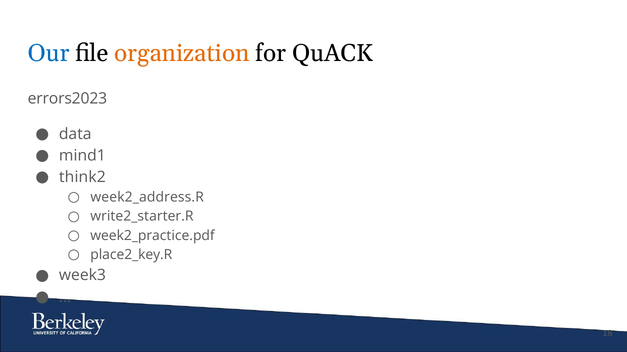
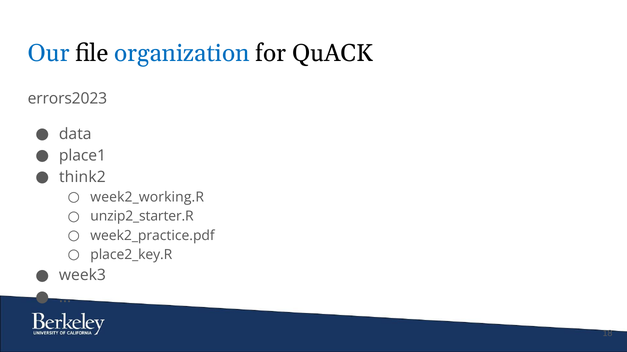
organization colour: orange -> blue (182, 53)
mind1: mind1 -> place1 (82, 156)
week2_address.R: week2_address.R -> week2_working.R (147, 198)
write2_starter.R: write2_starter.R -> unzip2_starter.R (142, 217)
